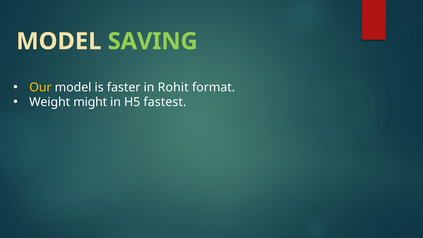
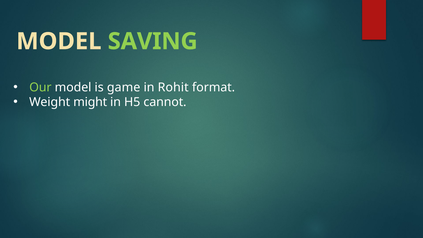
Our colour: yellow -> light green (40, 87)
faster: faster -> game (124, 87)
fastest: fastest -> cannot (165, 102)
